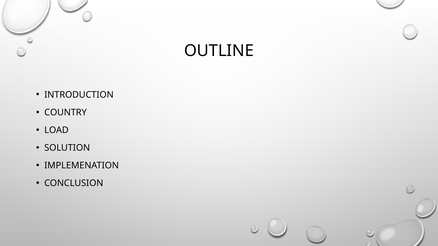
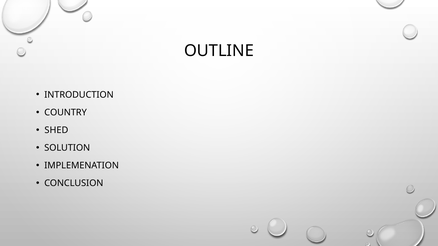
LOAD: LOAD -> SHED (56, 130)
